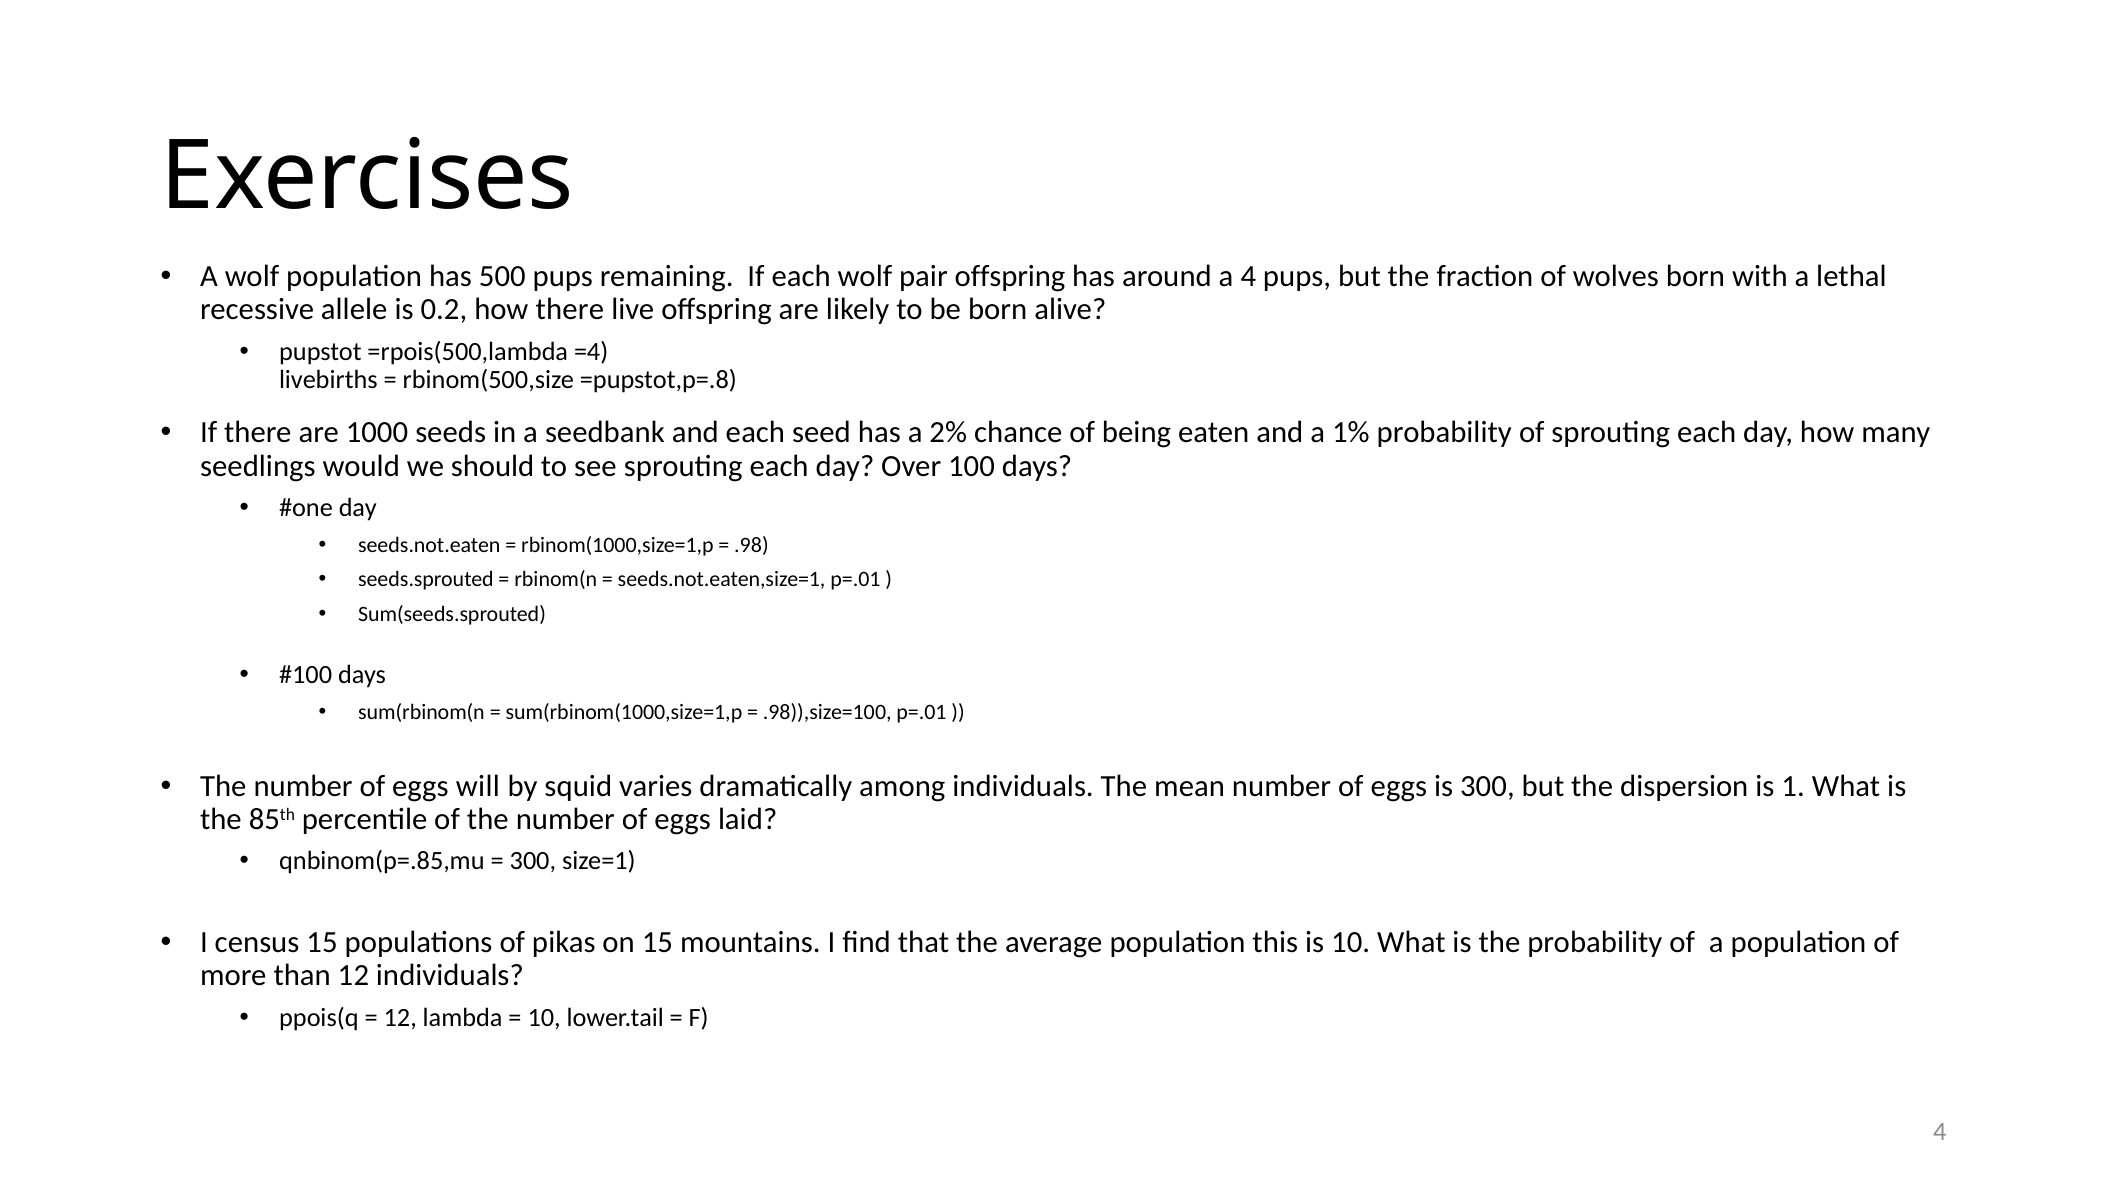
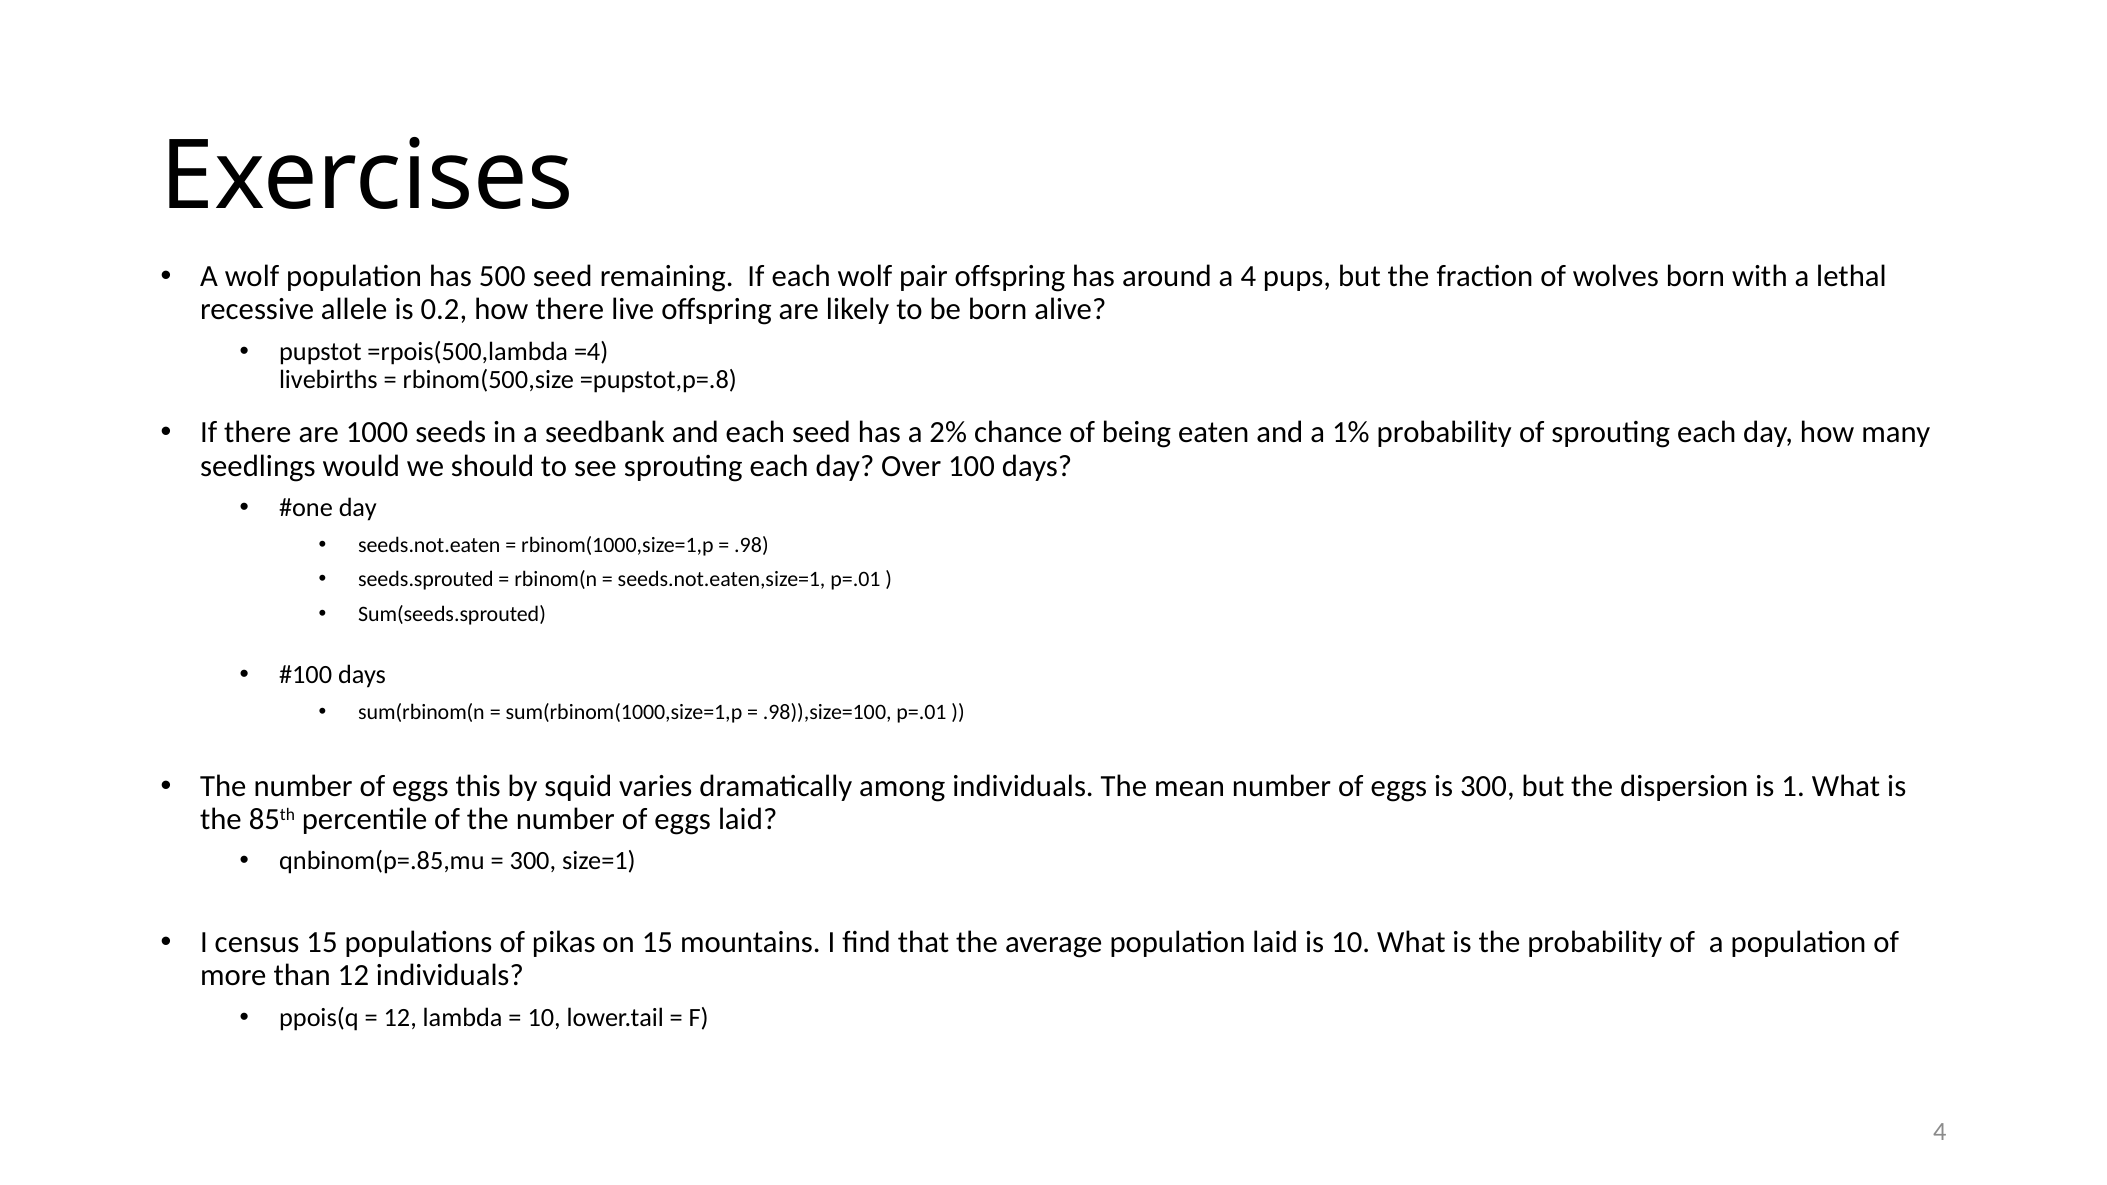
500 pups: pups -> seed (563, 277)
will: will -> this (478, 786)
population this: this -> laid (1275, 943)
